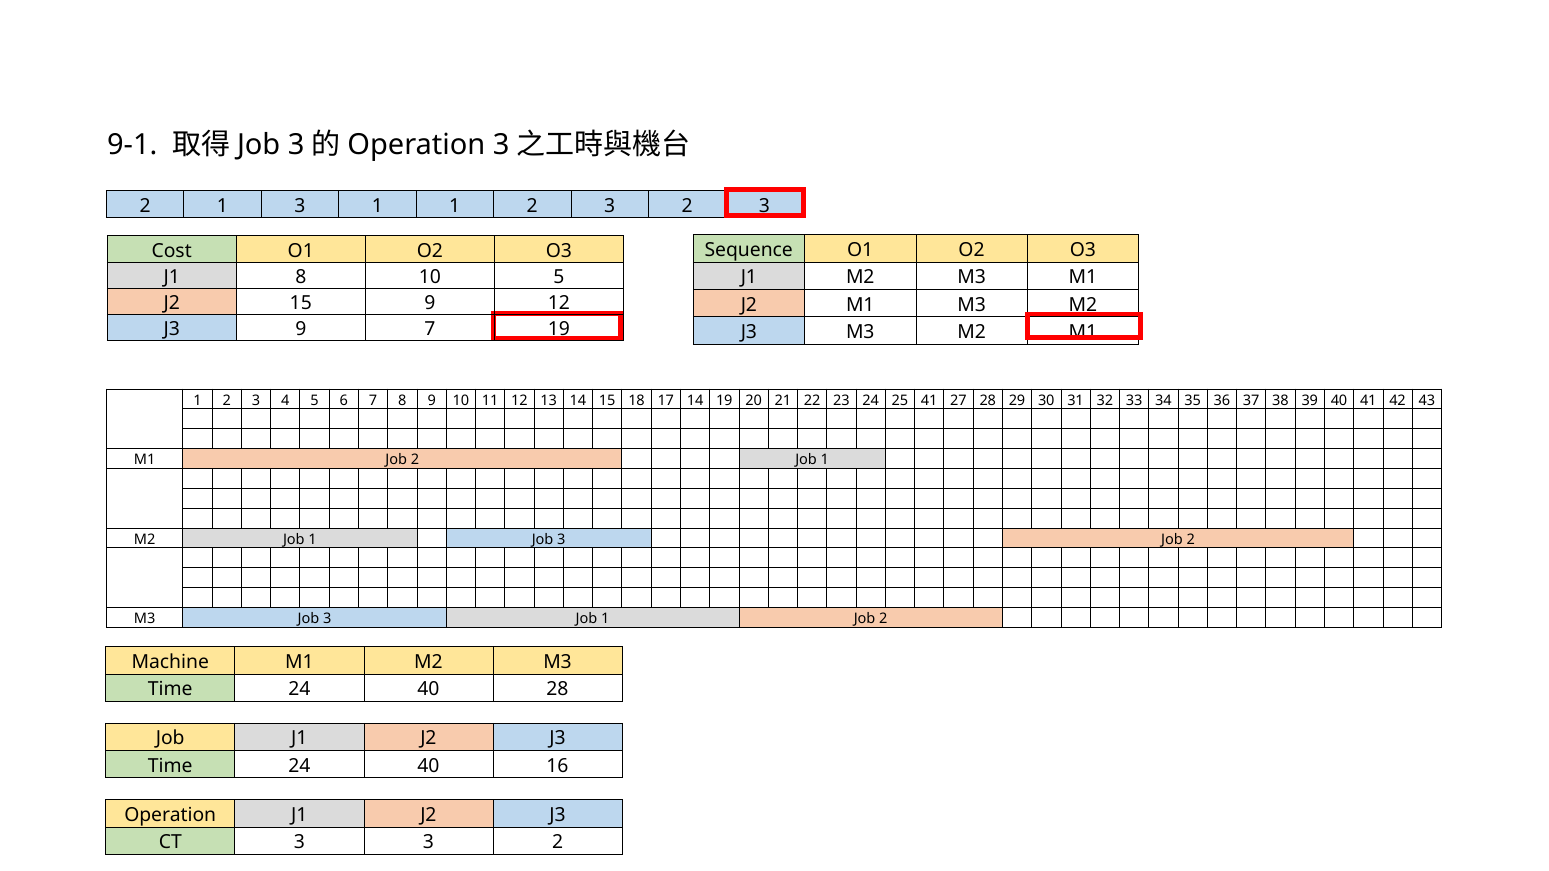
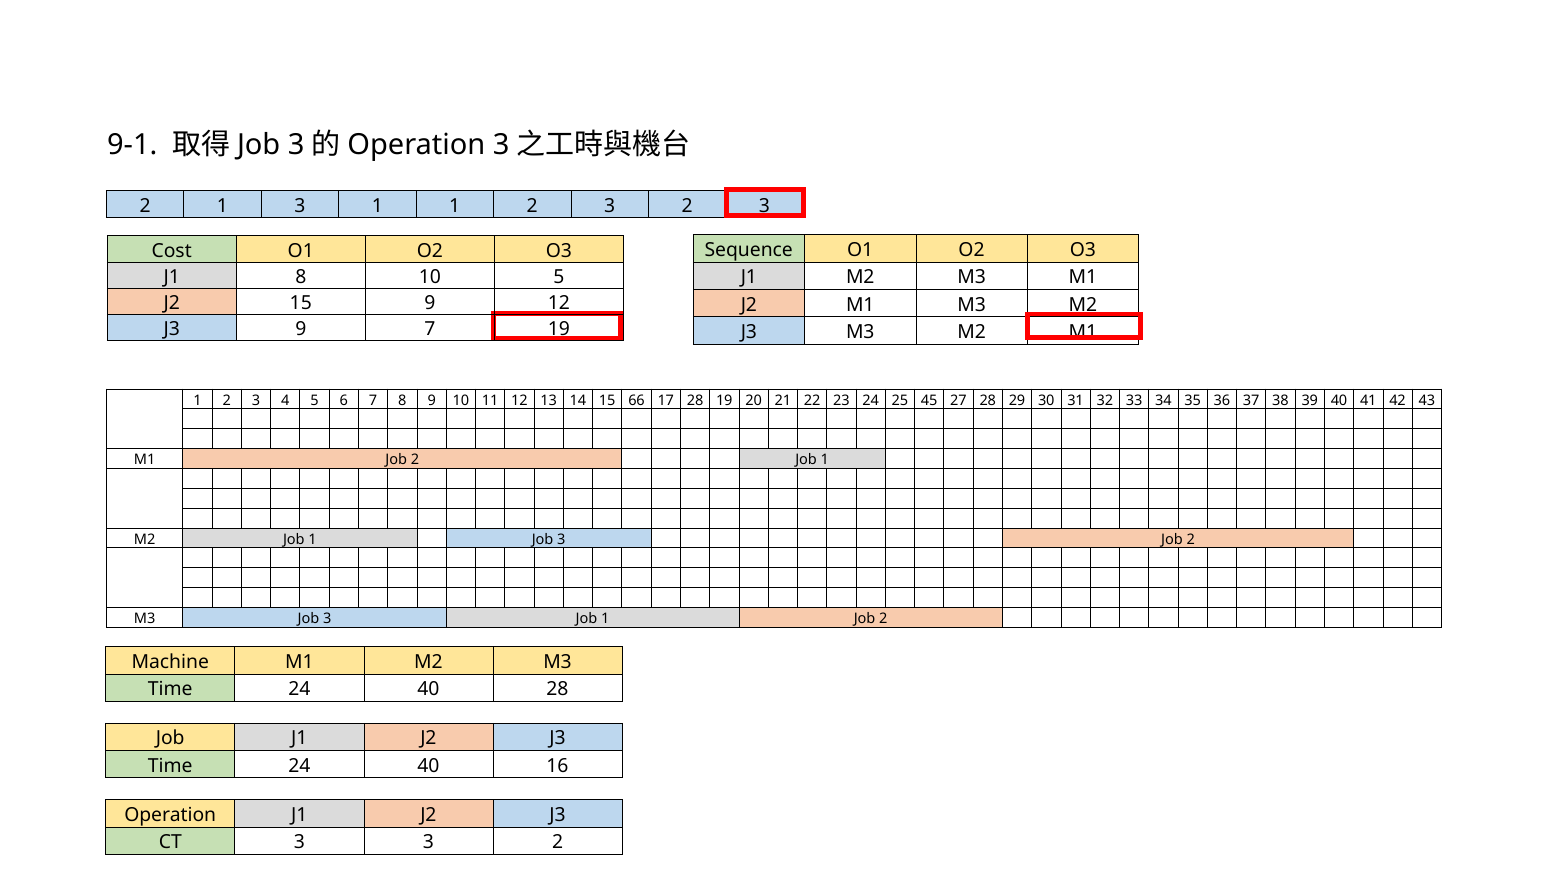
18: 18 -> 66 (637, 401)
17 14: 14 -> 28 (695, 401)
25 41: 41 -> 45 (929, 401)
